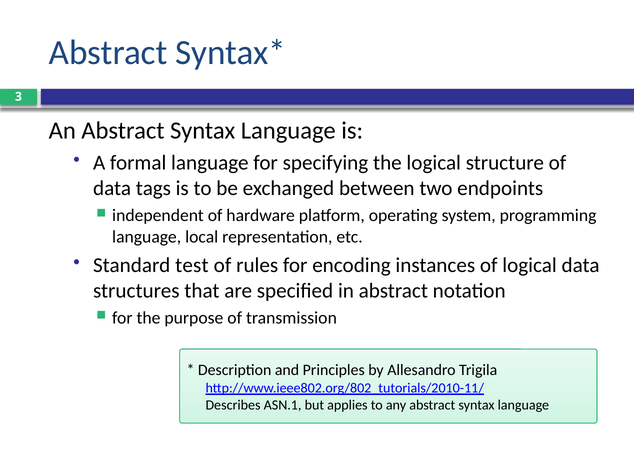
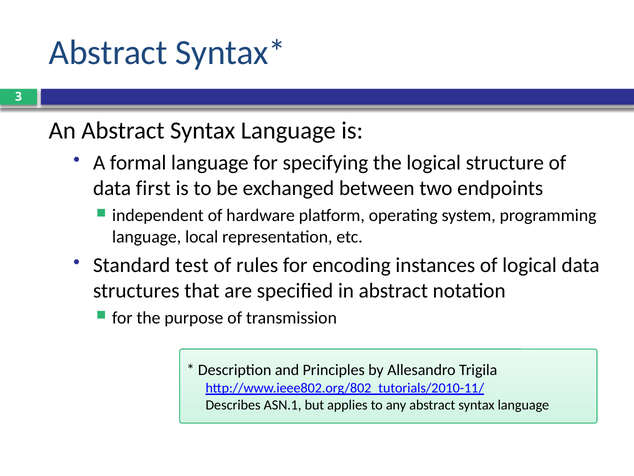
tags: tags -> first (153, 188)
